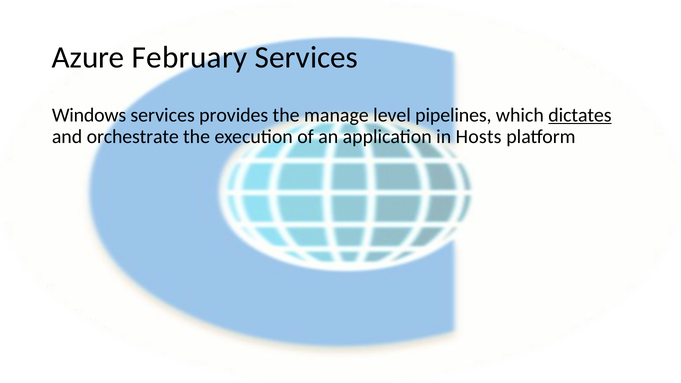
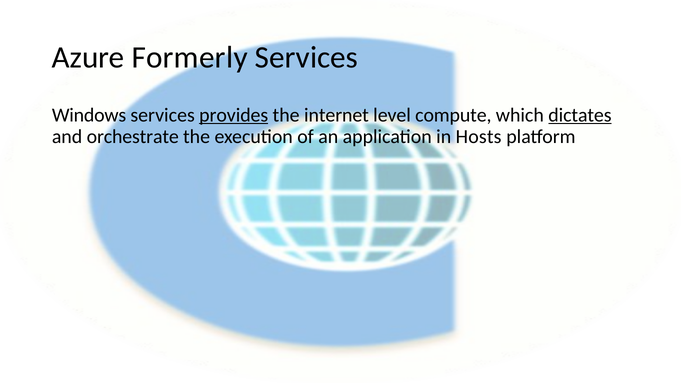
February: February -> Formerly (190, 57)
provides underline: none -> present (234, 115)
manage: manage -> internet (336, 115)
pipelines: pipelines -> compute (453, 115)
